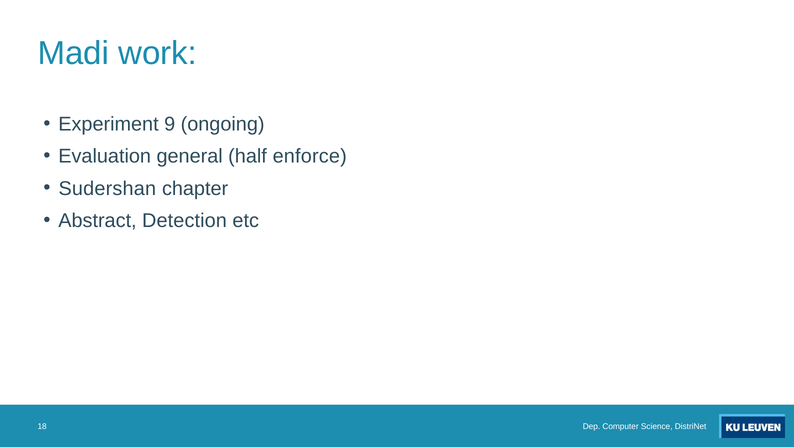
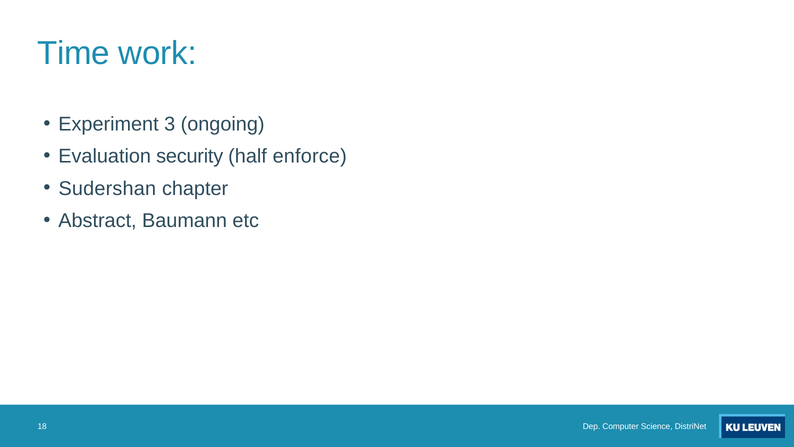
Madi: Madi -> Time (73, 53)
9: 9 -> 3 (170, 124)
general: general -> security (190, 156)
Detection: Detection -> Baumann (185, 220)
